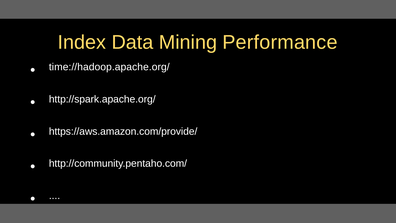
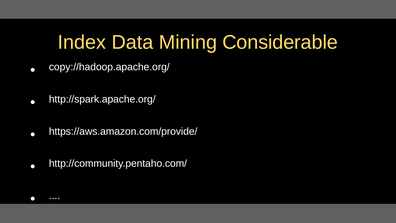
Performance: Performance -> Considerable (280, 42)
time://hadoop.apache.org/: time://hadoop.apache.org/ -> copy://hadoop.apache.org/ (109, 67)
